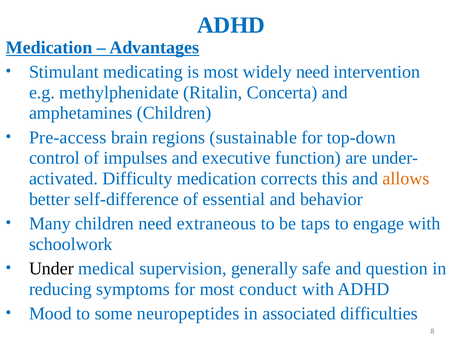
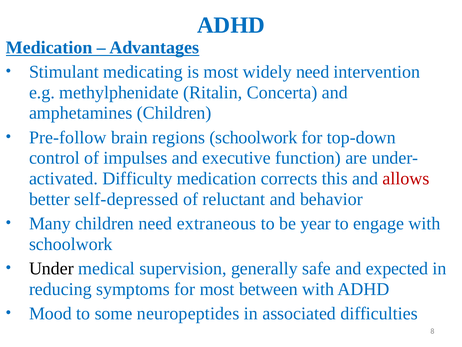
Pre-access: Pre-access -> Pre-follow (68, 137)
regions sustainable: sustainable -> schoolwork (253, 137)
allows colour: orange -> red (406, 178)
self-difference: self-difference -> self-depressed (126, 199)
essential: essential -> reluctant (234, 199)
taps: taps -> year (316, 223)
question: question -> expected (397, 268)
conduct: conduct -> between (268, 289)
